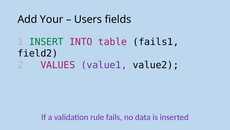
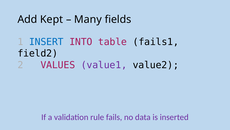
Your: Your -> Kept (52, 19)
Users: Users -> Many (88, 19)
INSERT colour: green -> blue (46, 42)
